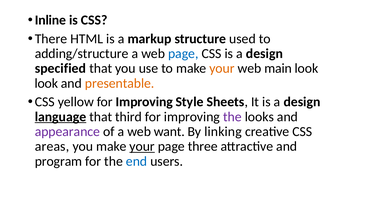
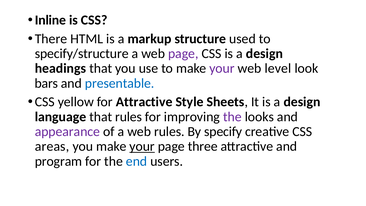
adding/structure: adding/structure -> specify/structure (82, 54)
page colour: blue -> purple (183, 54)
specified: specified -> headings (60, 68)
your colour: orange -> purple (222, 68)
main: main -> level (278, 68)
look: look -> bars (46, 83)
presentable colour: orange -> blue (120, 83)
Improving: Improving -> Attractive (144, 102)
language underline: present -> none (60, 117)
that third: third -> rules (129, 117)
web want: want -> rules (169, 131)
linking: linking -> specify (223, 131)
